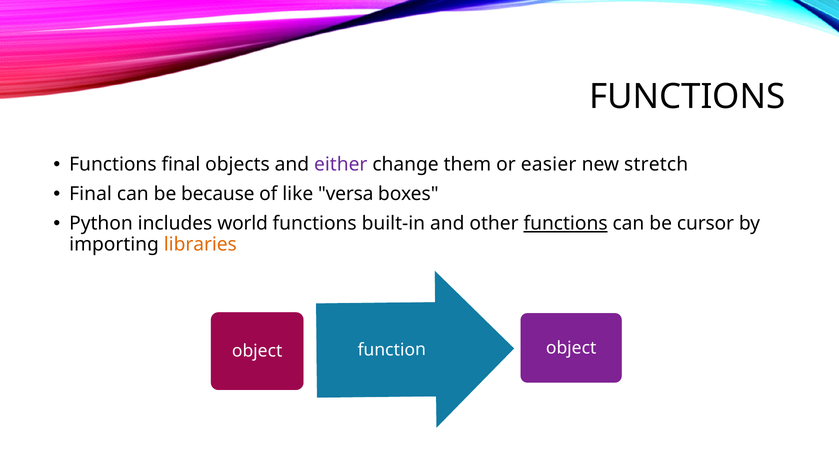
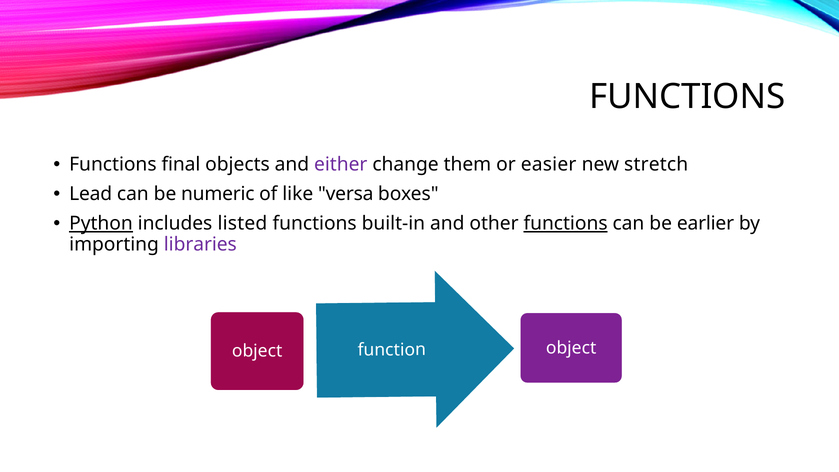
Final: Final -> Lead (91, 194)
because: because -> numeric (218, 194)
Python underline: none -> present (101, 223)
world: world -> listed (242, 223)
cursor: cursor -> earlier (706, 223)
libraries colour: orange -> purple (200, 244)
